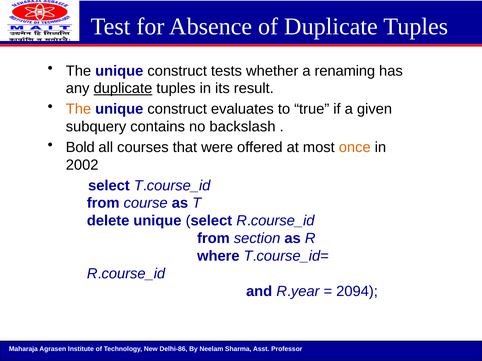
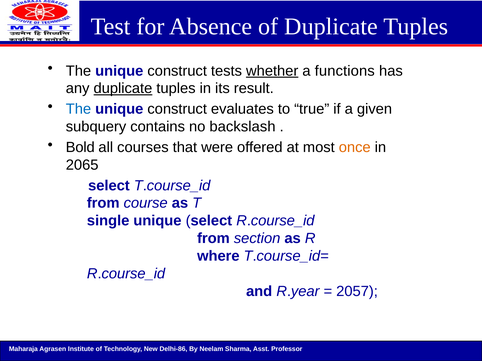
whether underline: none -> present (272, 71)
renaming: renaming -> functions (345, 71)
The colour: orange -> blue (78, 109)
2002: 2002 -> 2065 (82, 165)
delete: delete -> single (108, 221)
2094: 2094 -> 2057 (357, 292)
